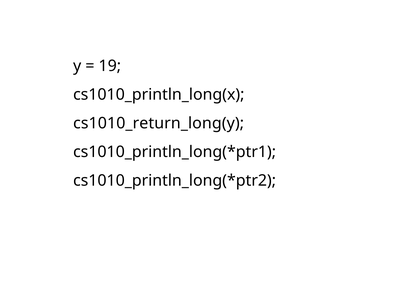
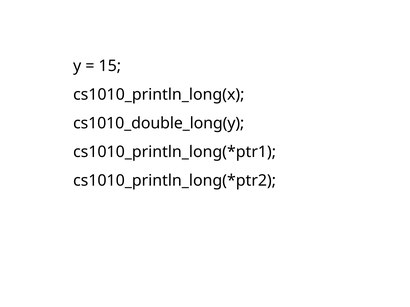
19: 19 -> 15 (110, 66)
cs1010_return_long(y: cs1010_return_long(y -> cs1010_double_long(y (159, 124)
